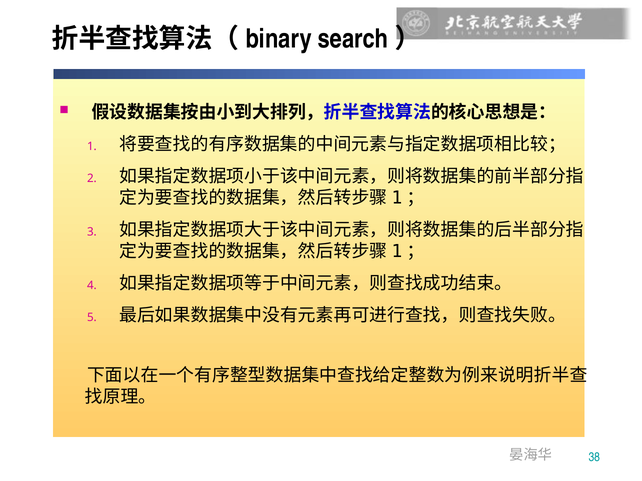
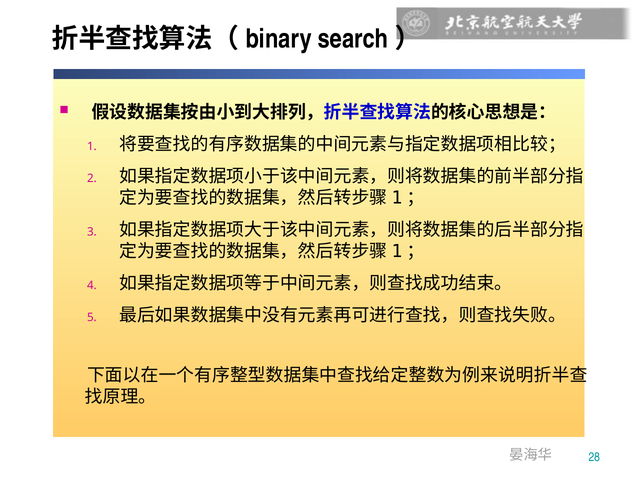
38: 38 -> 28 (594, 457)
